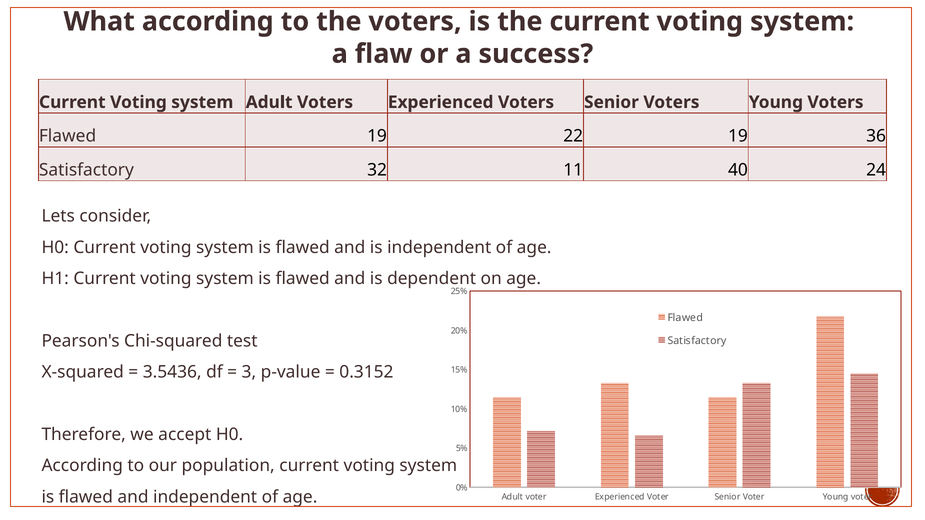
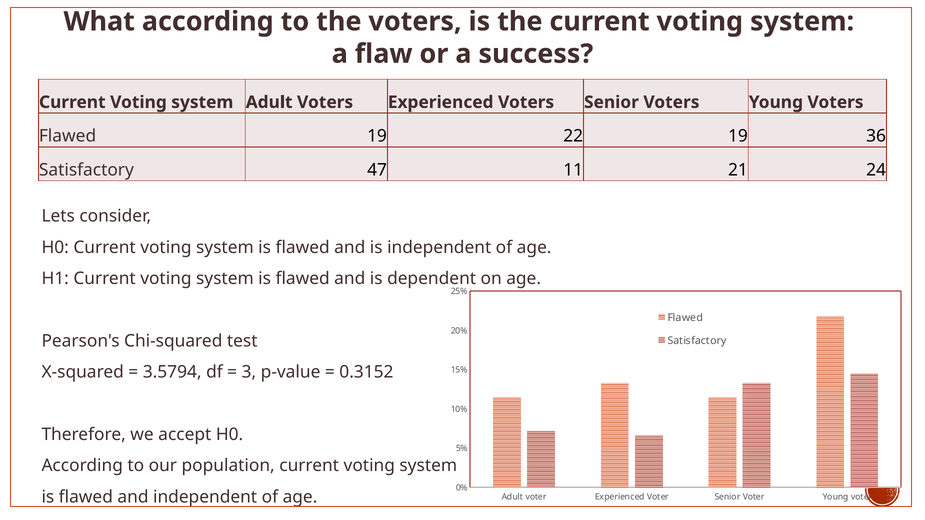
32: 32 -> 47 (377, 170)
40: 40 -> 21 (738, 170)
3.5436: 3.5436 -> 3.5794 (172, 372)
